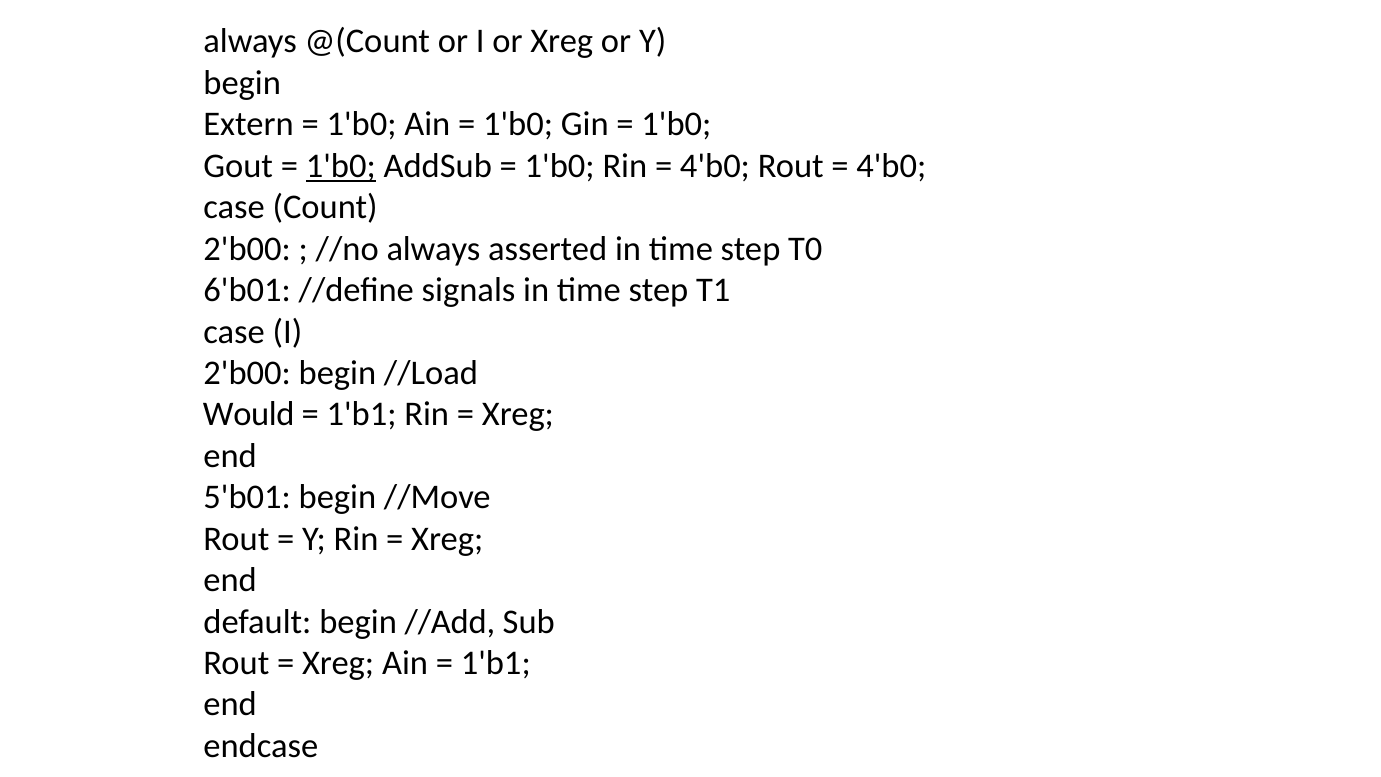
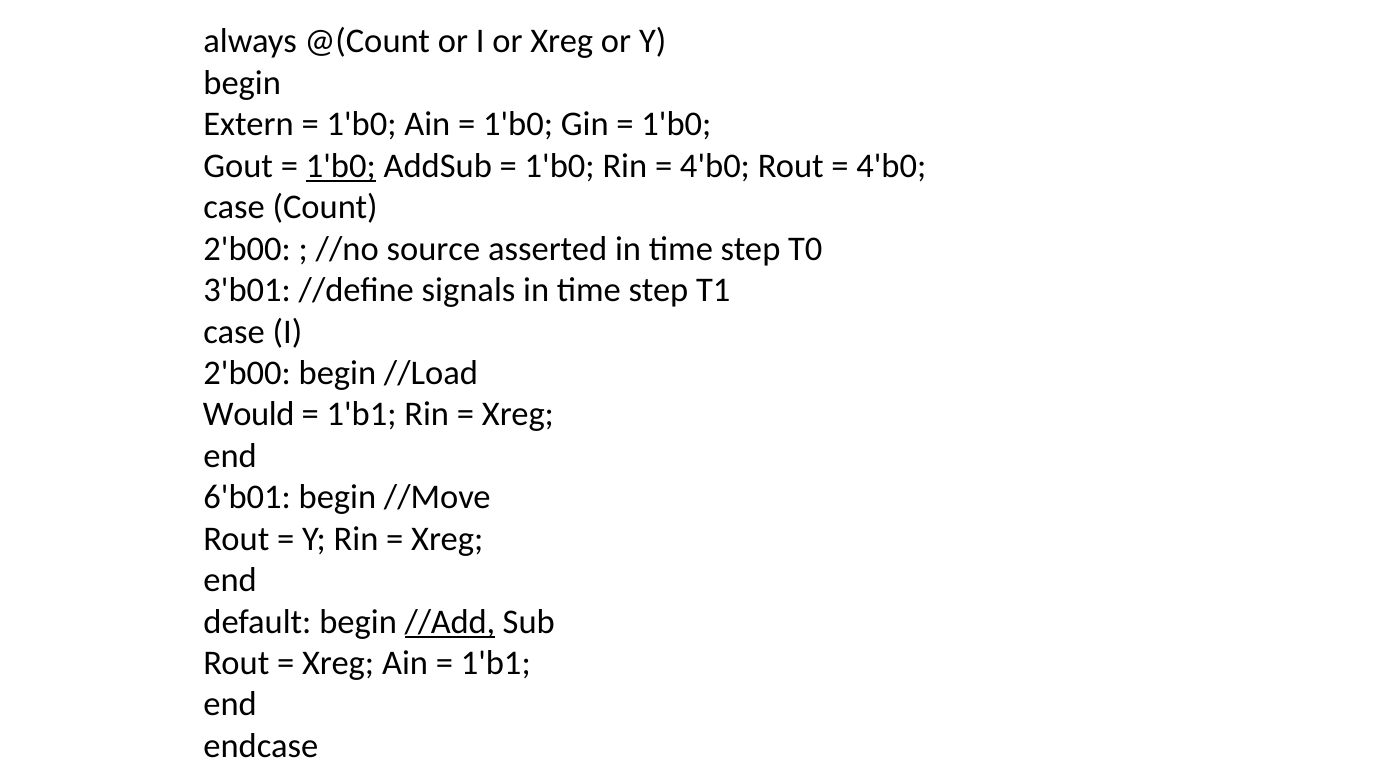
//no always: always -> source (433, 249)
6'b01: 6'b01 -> 3'b01 (247, 290)
5'b01: 5'b01 -> 6'b01 (247, 497)
//Add underline: none -> present (450, 622)
